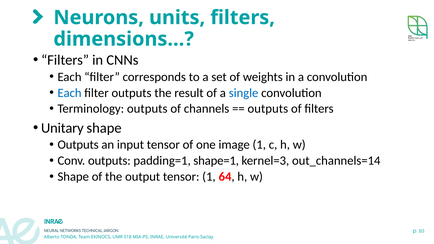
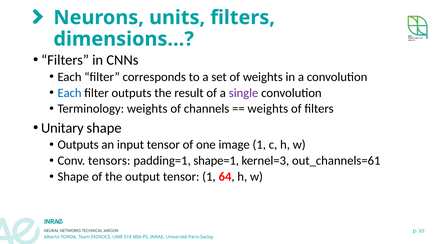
single colour: blue -> purple (244, 93)
Terminology outputs: outputs -> weights (147, 109)
outputs: outputs -> weights (268, 109)
Conv outputs: outputs -> tensors (109, 161)
out_channels=14: out_channels=14 -> out_channels=61 (336, 161)
